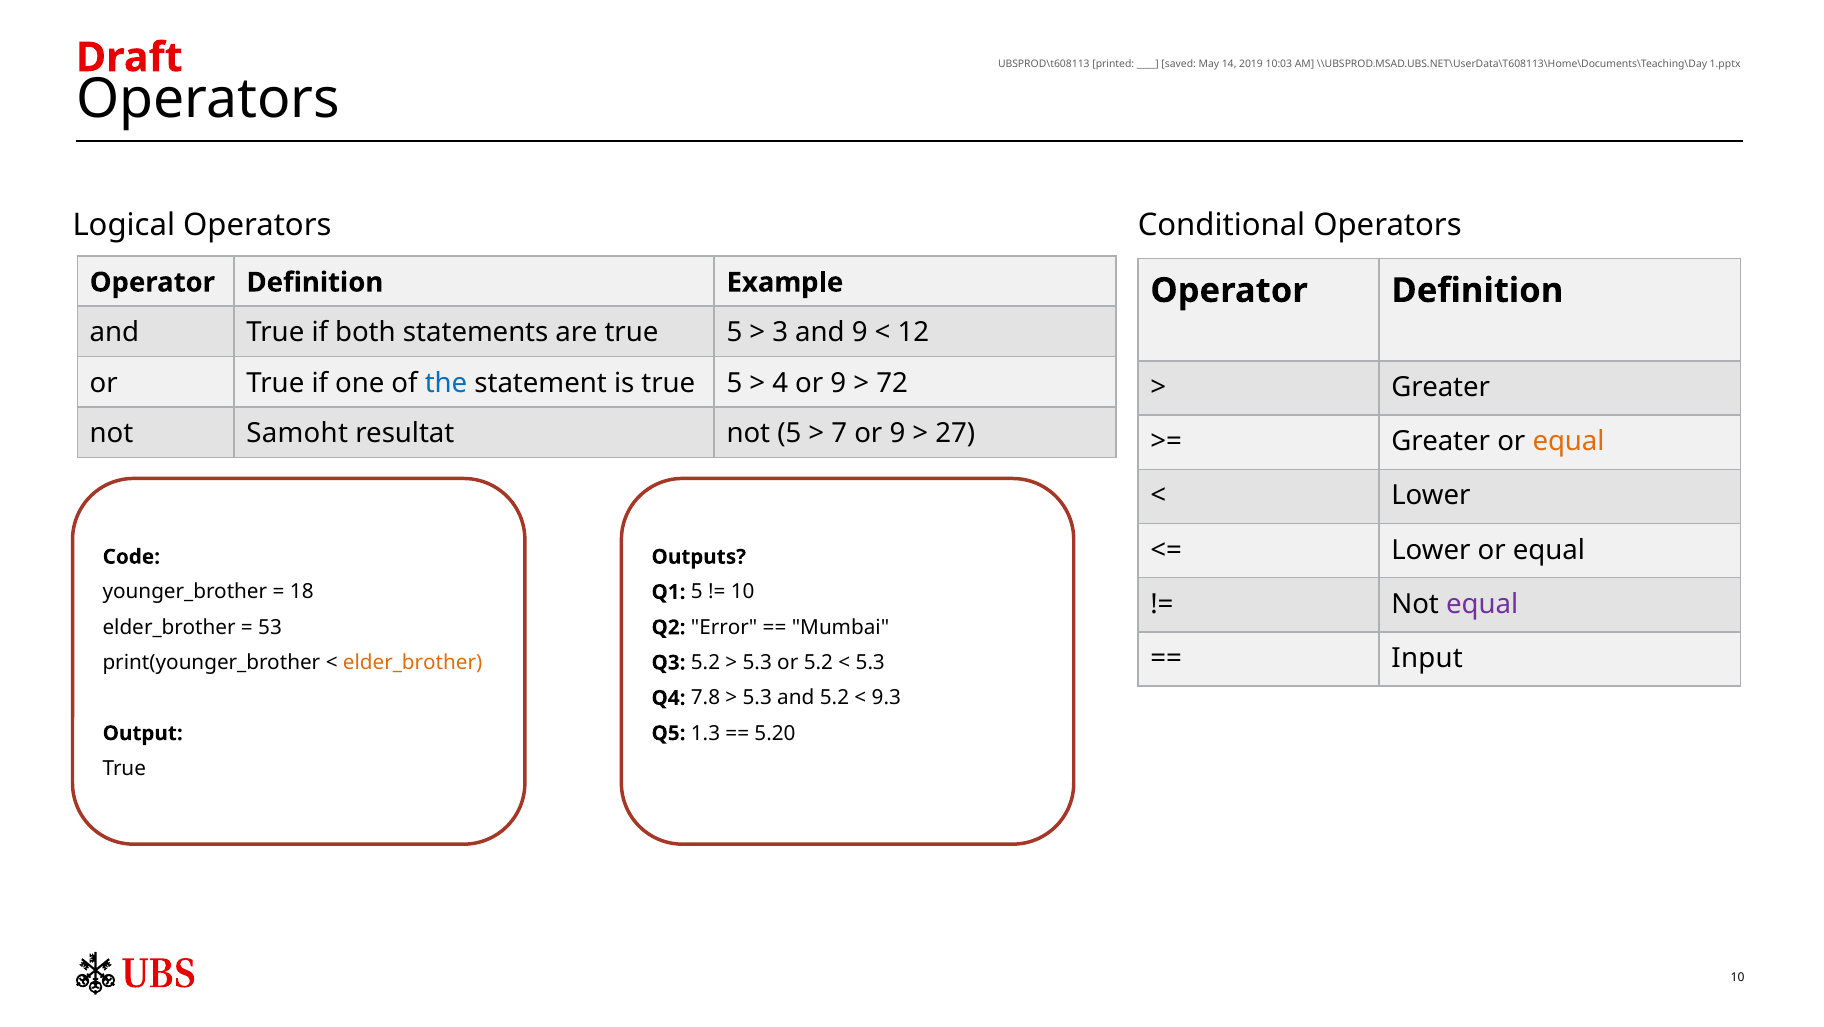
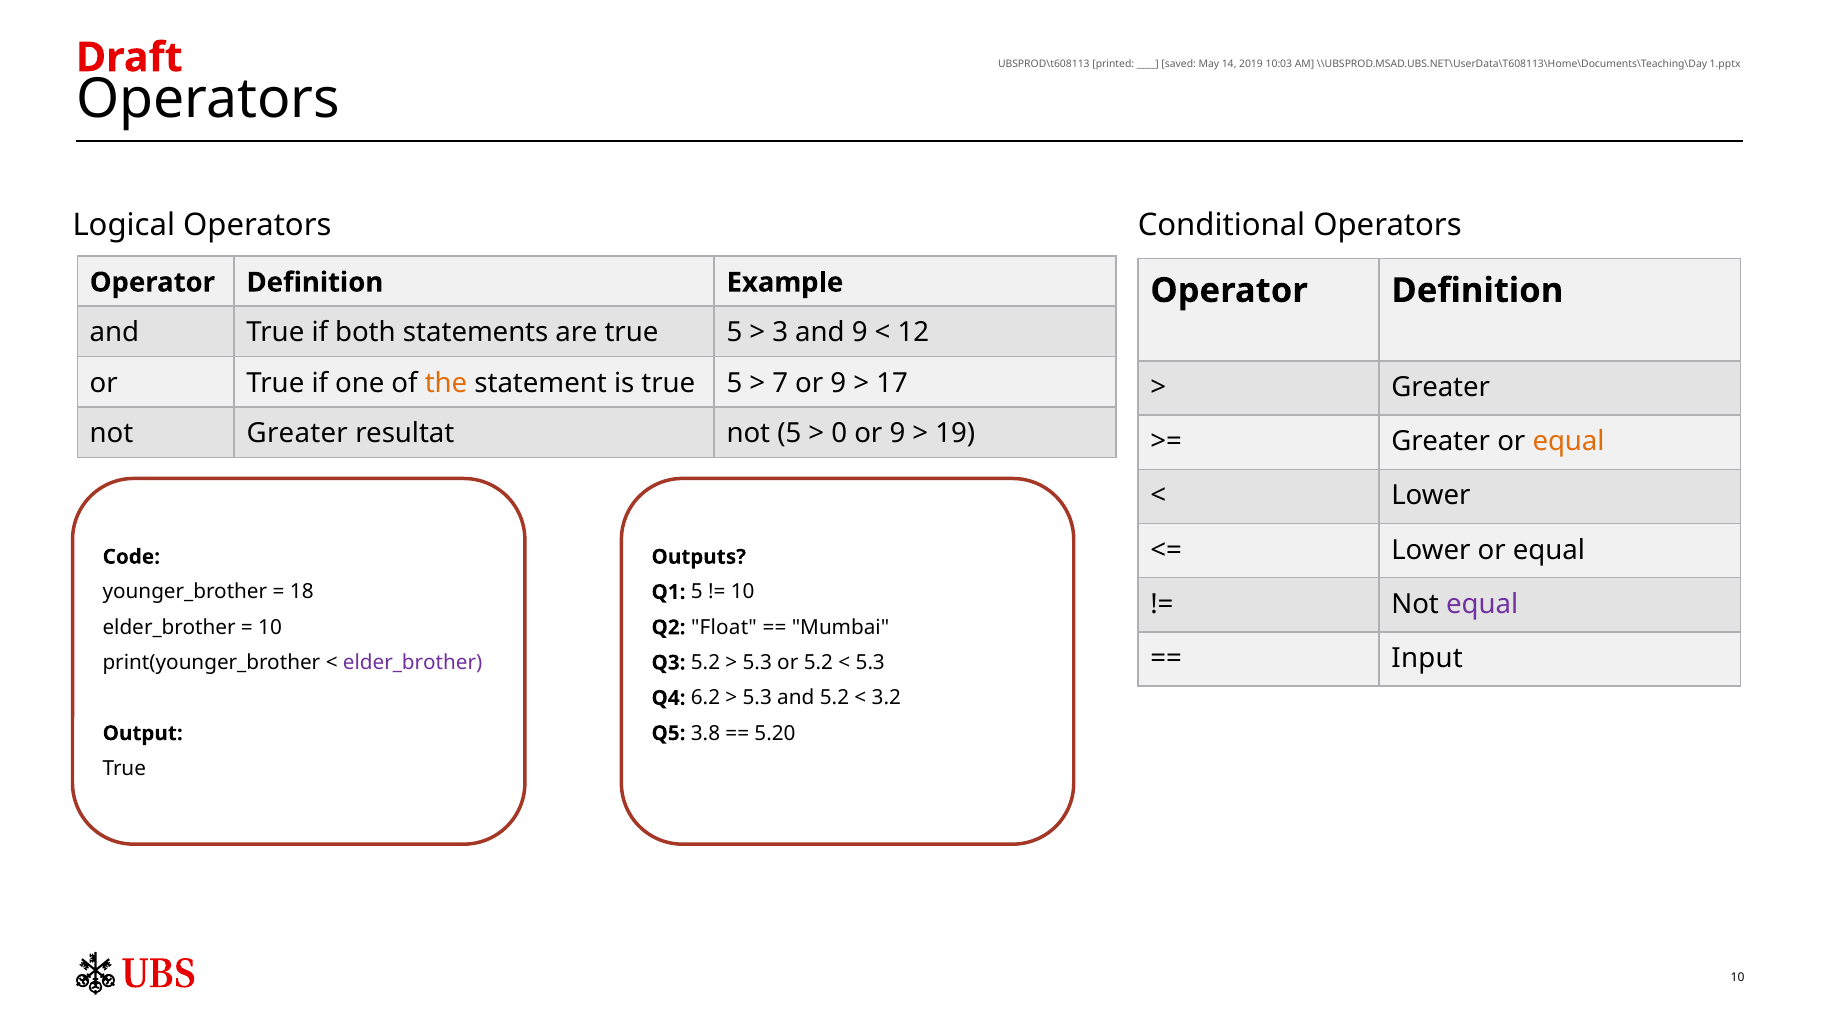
the colour: blue -> orange (446, 383)
4: 4 -> 7 (780, 383)
72: 72 -> 17 (892, 383)
not Samoht: Samoht -> Greater (297, 433)
7: 7 -> 0 (839, 433)
27: 27 -> 19 (955, 433)
53: 53 -> 10 (270, 627)
Error: Error -> Float (724, 627)
elder_brother colour: orange -> purple (413, 662)
7.8: 7.8 -> 6.2 (706, 698)
9.3: 9.3 -> 3.2 (886, 698)
1.3: 1.3 -> 3.8 (706, 733)
